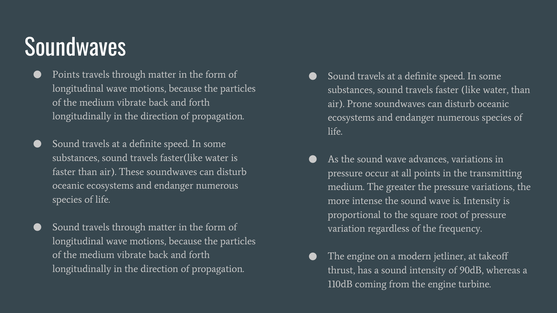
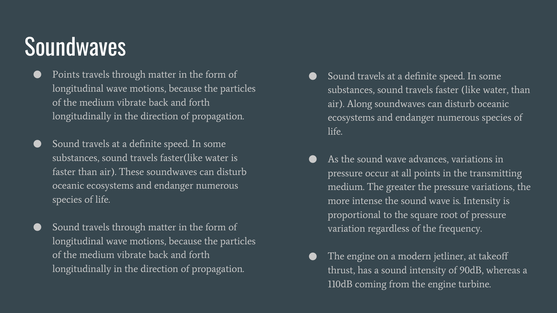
Prone: Prone -> Along (360, 104)
